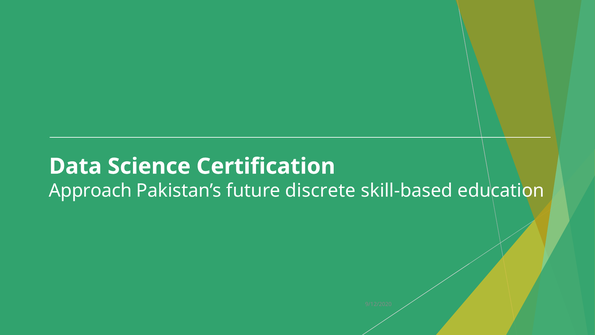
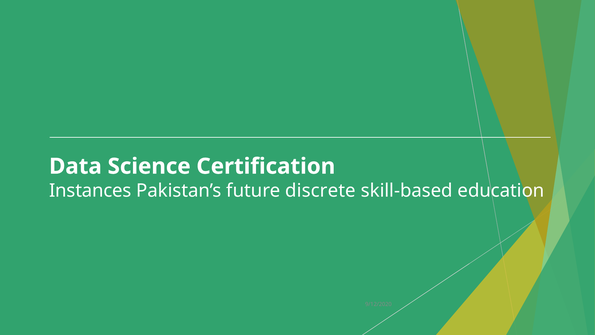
Approach: Approach -> Instances (90, 190)
